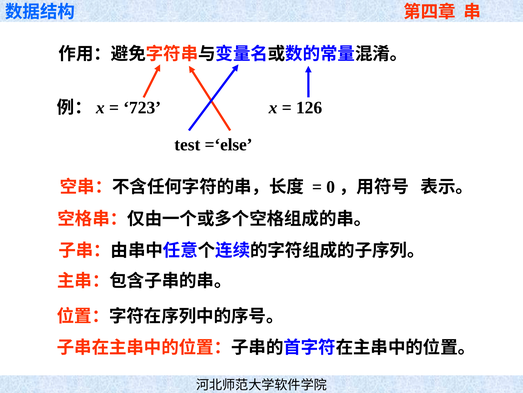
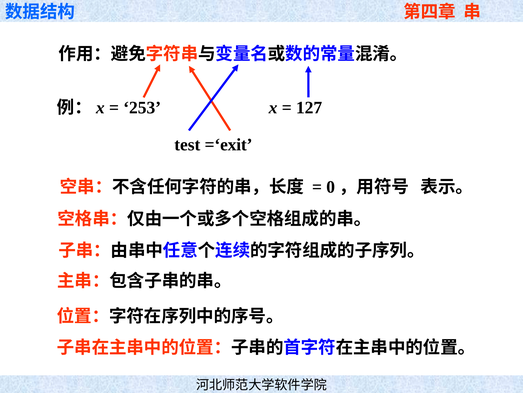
723: 723 -> 253 (142, 107)
126: 126 -> 127 (309, 107)
=‘else: =‘else -> =‘exit (229, 144)
